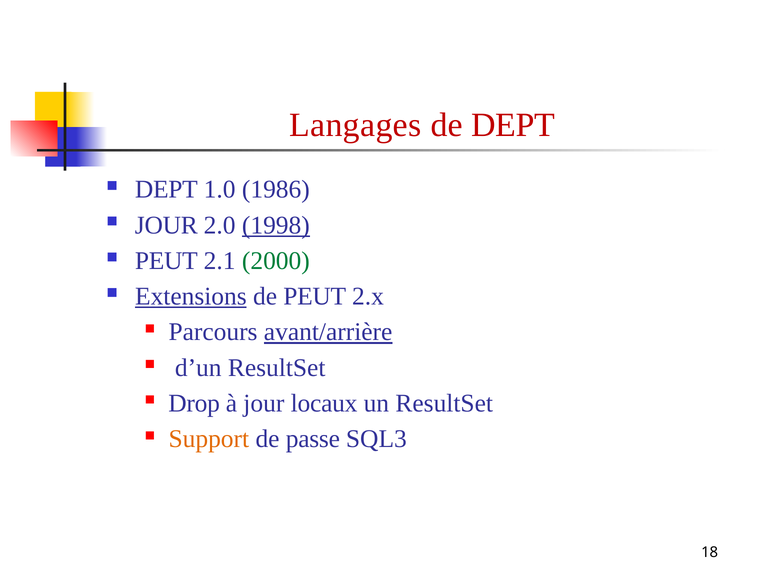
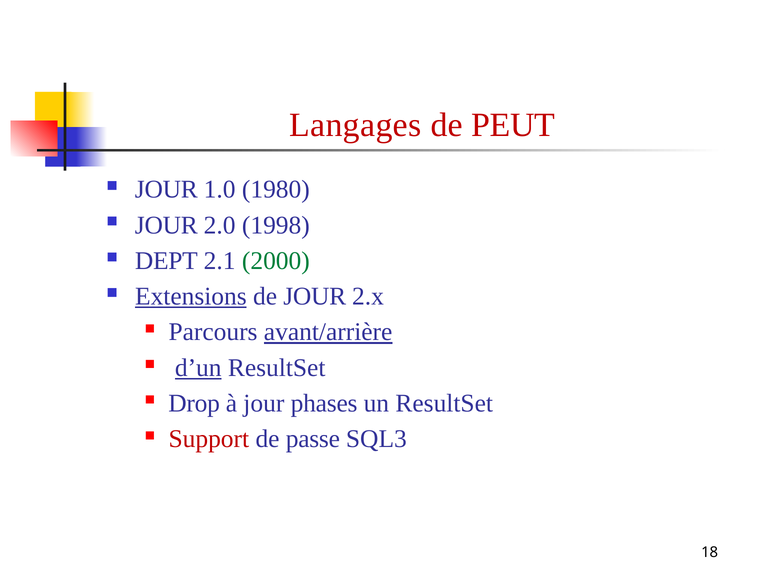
de DEPT: DEPT -> PEUT (513, 125)
DEPT: DEPT -> JOUR (166, 189)
1986: 1986 -> 1980 (276, 189)
1998 underline: present -> none (276, 225)
PEUT: PEUT -> DEPT (166, 261)
de PEUT: PEUT -> JOUR (315, 296)
d’un underline: none -> present (198, 368)
locaux: locaux -> phases (324, 403)
Support colour: orange -> red (209, 439)
